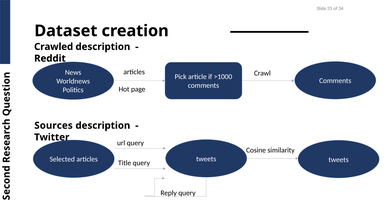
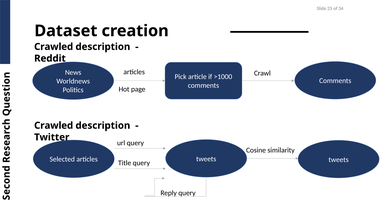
Sources: Sources -> Crawled (54, 125)
